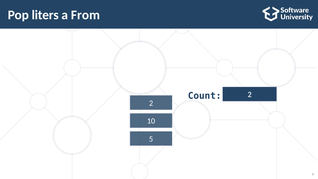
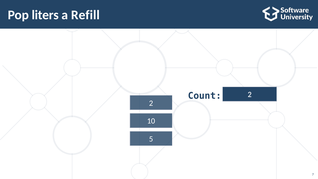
From: From -> Refill (85, 15)
